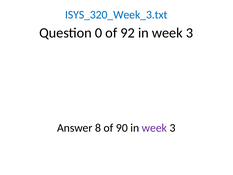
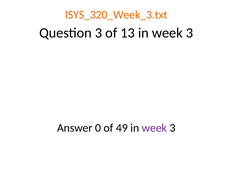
ISYS_320_Week_3.txt colour: blue -> orange (116, 15)
Question 0: 0 -> 3 (99, 33)
92: 92 -> 13 (128, 33)
8: 8 -> 0 (98, 128)
90: 90 -> 49 (122, 128)
